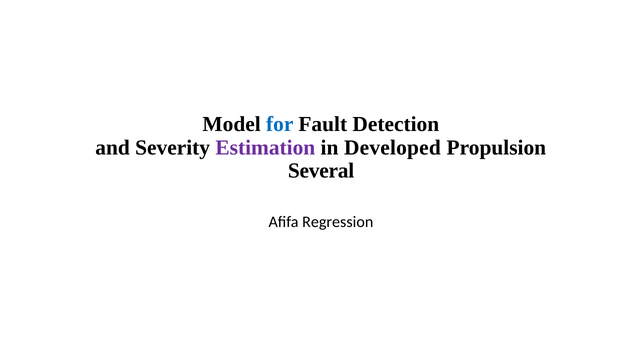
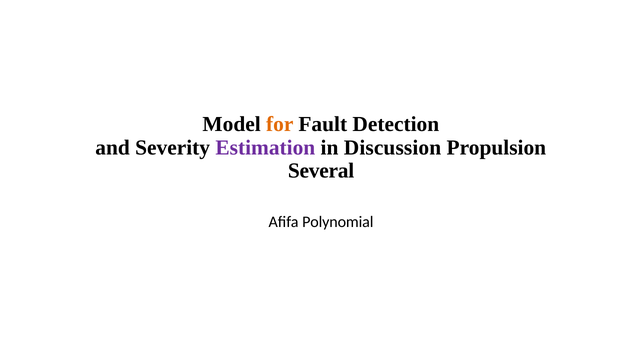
for colour: blue -> orange (280, 124)
Developed: Developed -> Discussion (392, 148)
Regression: Regression -> Polynomial (338, 222)
